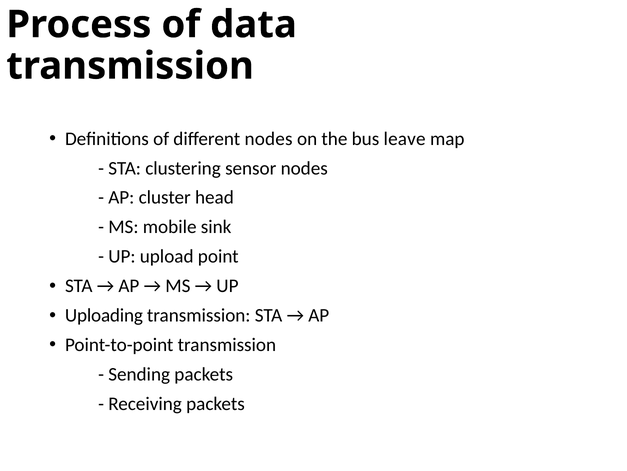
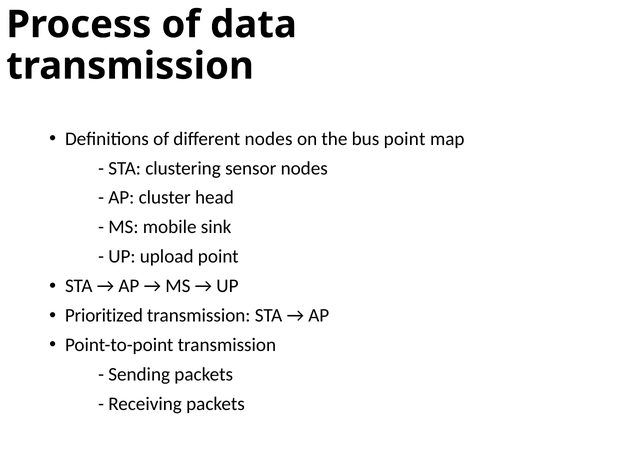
bus leave: leave -> point (405, 139)
Uploading: Uploading -> Prioritized (104, 315)
